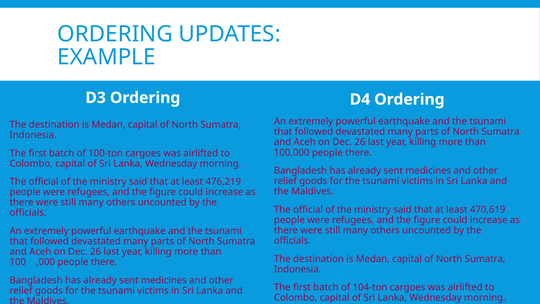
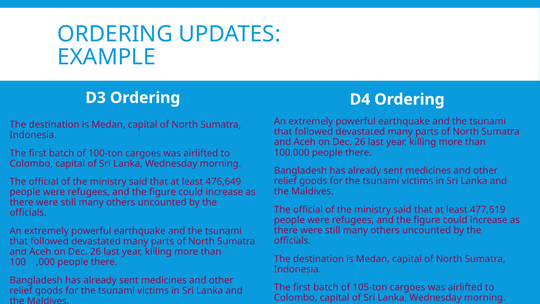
476,219: 476,219 -> 476,649 (223, 182)
470,619: 470,619 -> 477,619 (488, 209)
104-ton: 104-ton -> 105-ton (370, 287)
